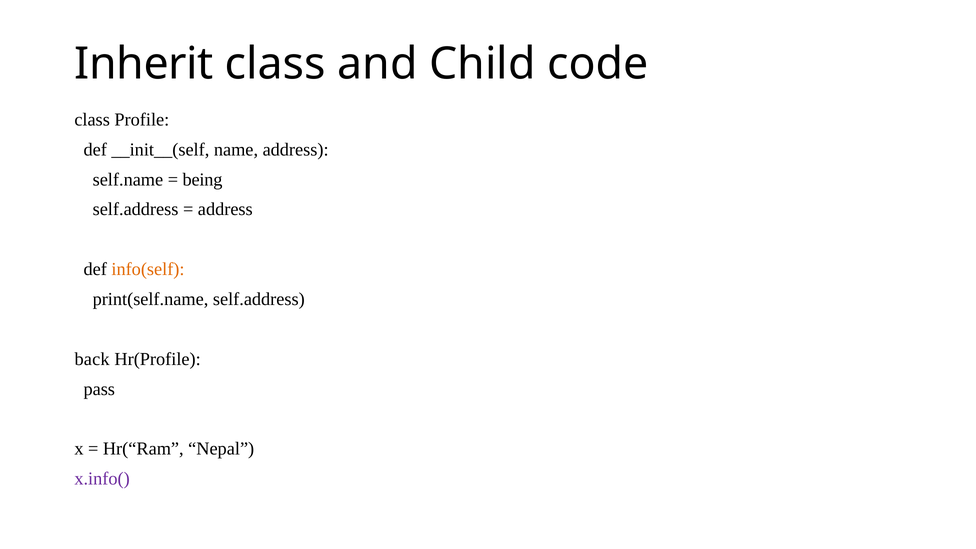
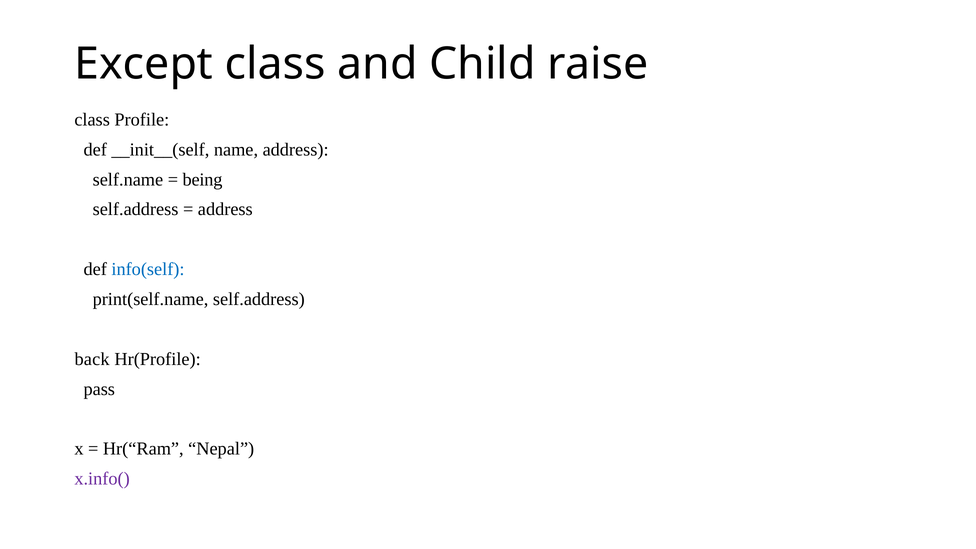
Inherit: Inherit -> Except (144, 64)
code: code -> raise (598, 64)
info(self colour: orange -> blue (148, 269)
